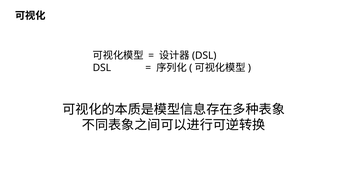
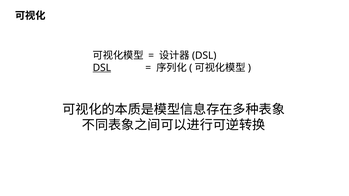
DSL underline: none -> present (102, 68)
